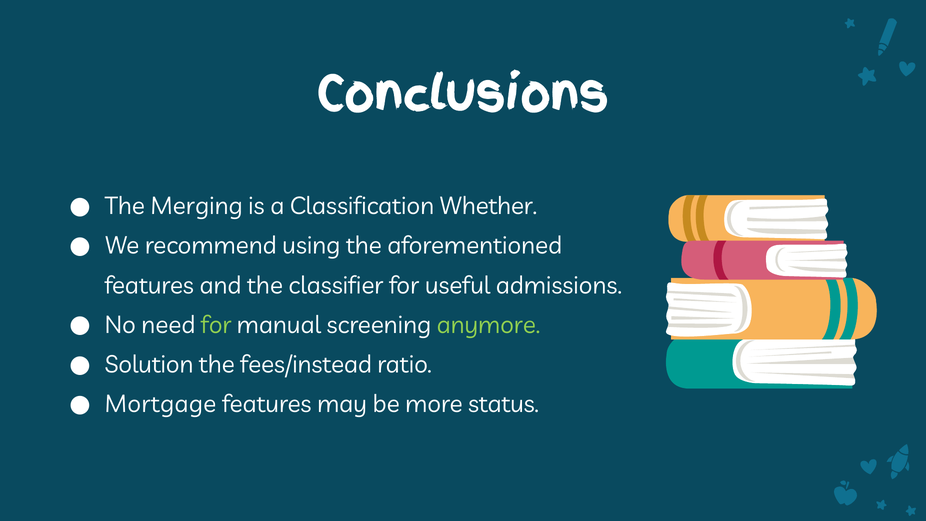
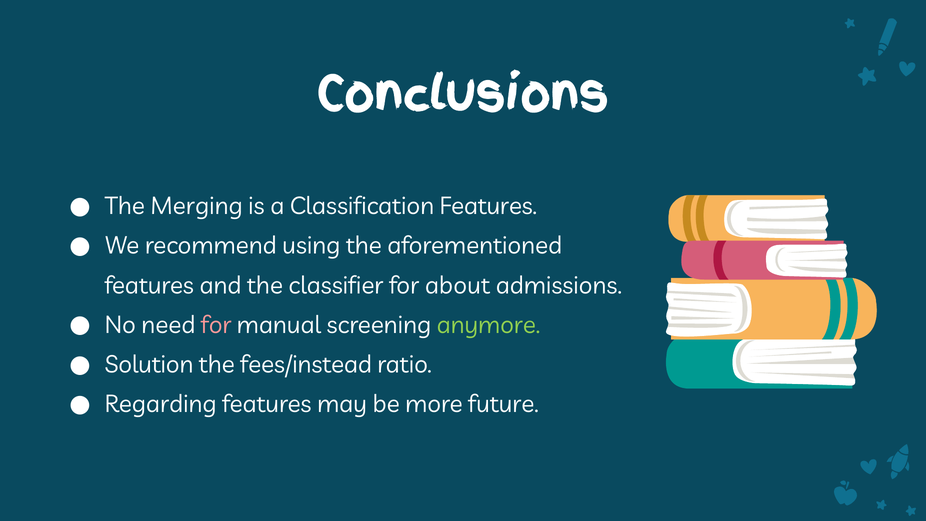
Classification Whether: Whether -> Features (488, 206)
useful: useful -> about (457, 285)
for colour: light green -> pink (216, 325)
Mortgage: Mortgage -> Regarding (161, 404)
status: status -> future (503, 404)
